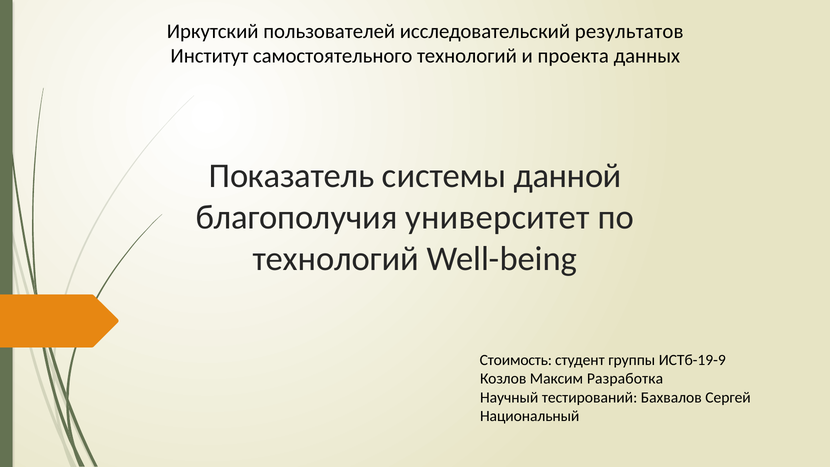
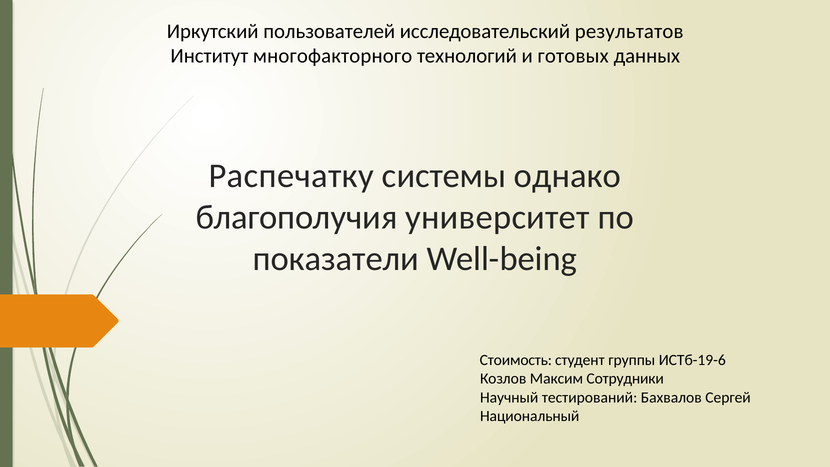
самостоятельного: самостоятельного -> многофакторного (333, 56)
проекта: проекта -> готовых (573, 56)
Показатель: Показатель -> Распечатку (291, 176)
данной: данной -> однако (567, 176)
технологий: технологий -> показатели (336, 259)
ИСТб-19-9: ИСТб-19-9 -> ИСТб-19-6 (692, 360)
Разработка: Разработка -> Сотрудники (625, 379)
